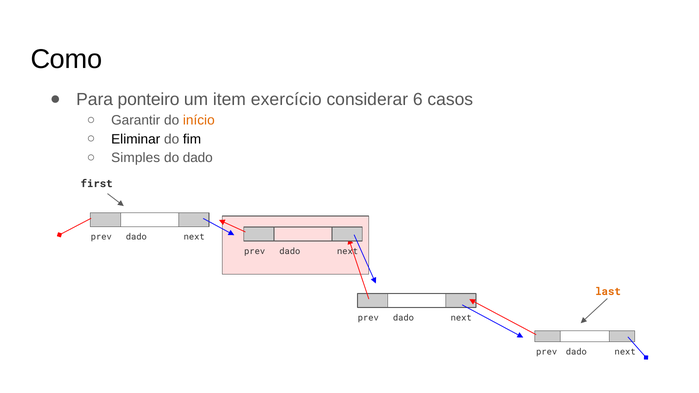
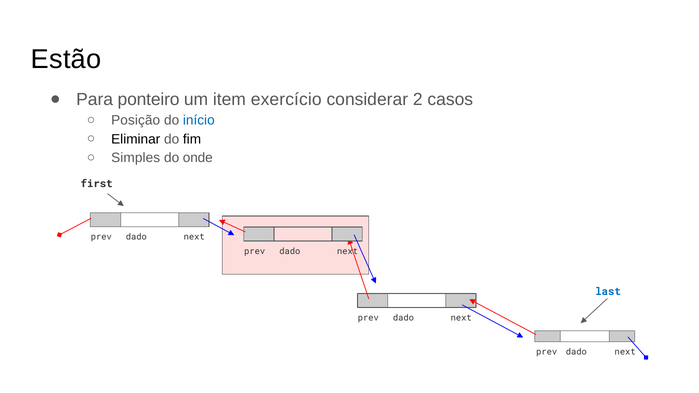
Como: Como -> Estão (66, 59)
6: 6 -> 2 (418, 100)
Garantir: Garantir -> Posição (136, 120)
início colour: orange -> blue (199, 120)
do dado: dado -> onde (198, 158)
last colour: orange -> blue (608, 292)
